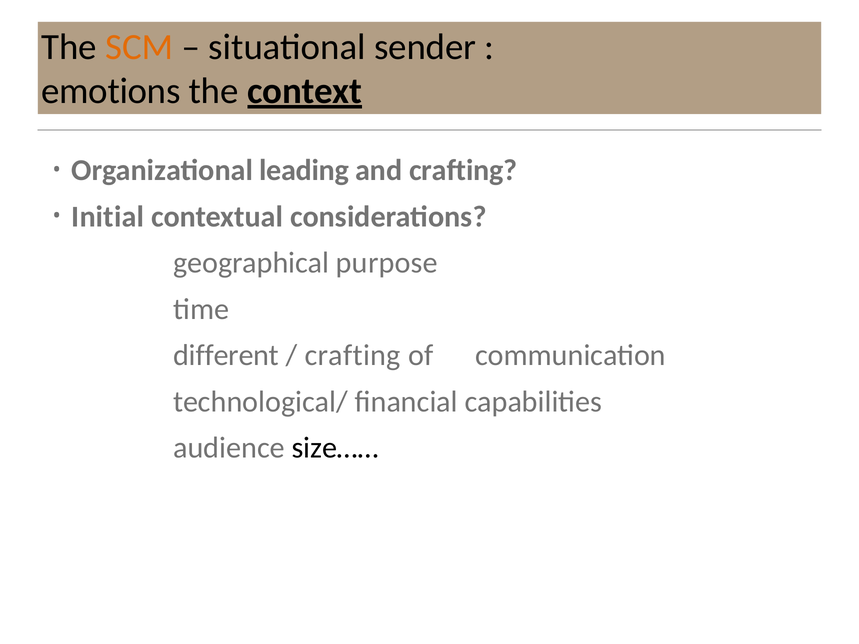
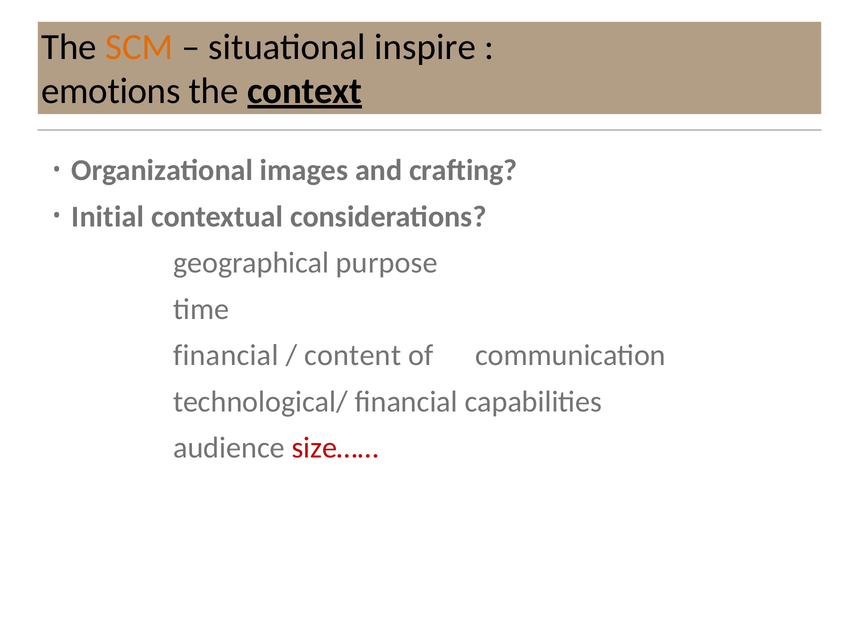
sender: sender -> inspire (425, 47)
leading: leading -> images (304, 170)
different: different -> financial (226, 356)
crafting: crafting -> content (353, 356)
size…… colour: black -> red (335, 448)
